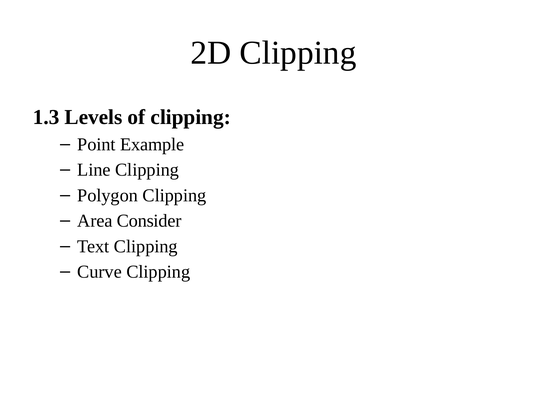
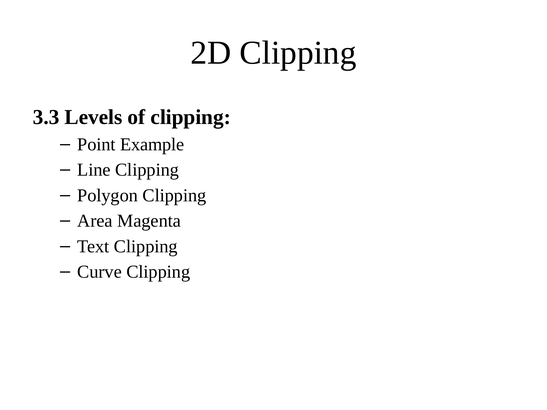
1.3: 1.3 -> 3.3 (46, 117)
Consider: Consider -> Magenta (149, 221)
